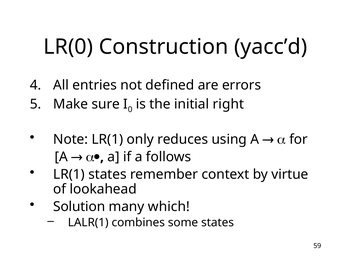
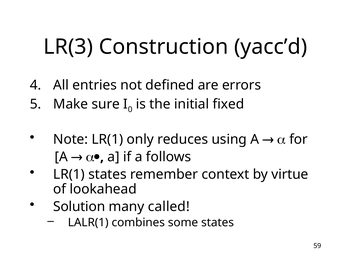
LR(0: LR(0 -> LR(3 (68, 47)
right: right -> fixed (228, 104)
which: which -> called (169, 207)
